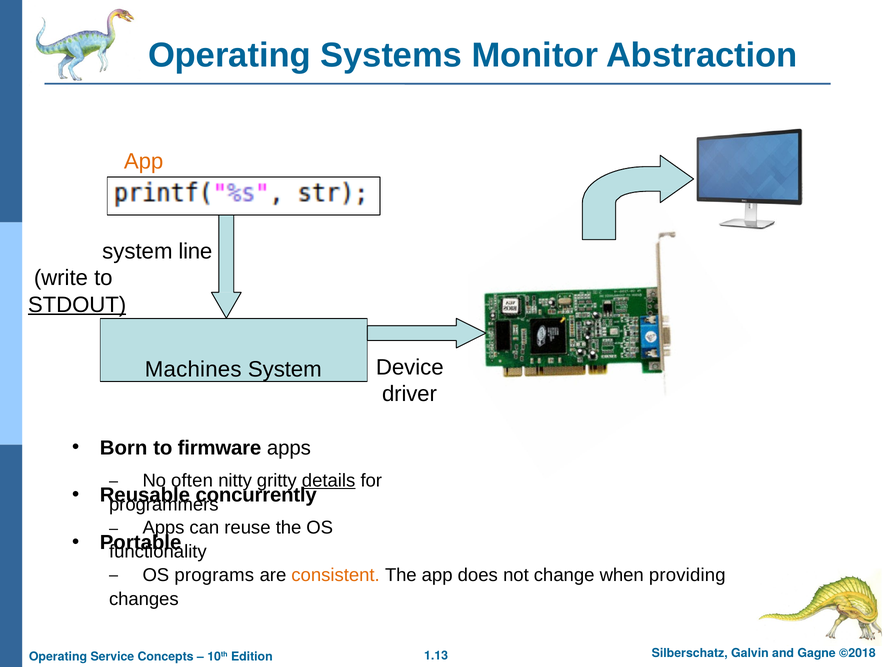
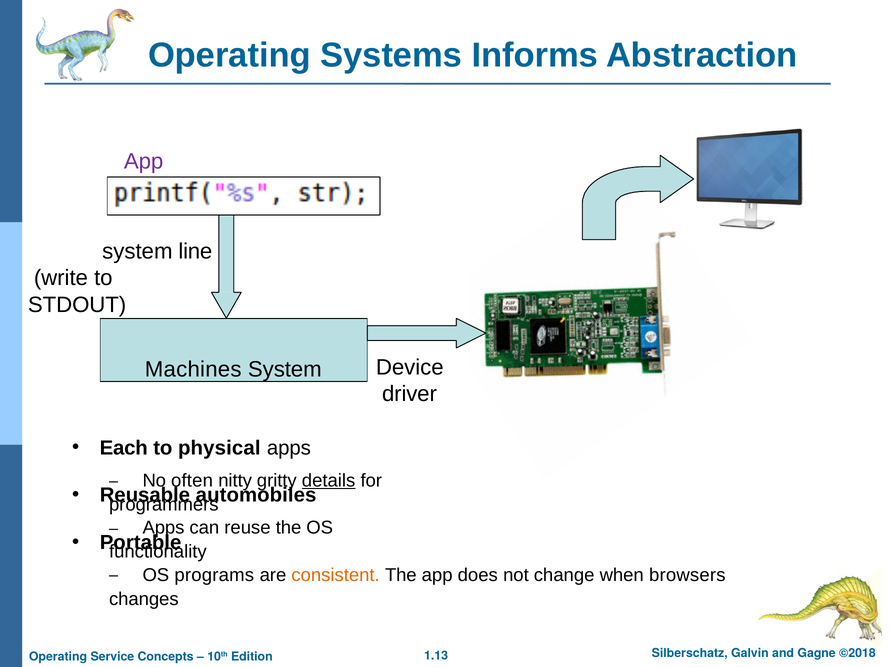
Monitor: Monitor -> Informs (535, 55)
App colour: orange -> purple (144, 161)
STDOUT underline: present -> none (77, 305)
Born: Born -> Each (124, 448)
firmware: firmware -> physical (219, 448)
concurrently: concurrently -> automobiles (256, 495)
providing: providing -> browsers (687, 575)
